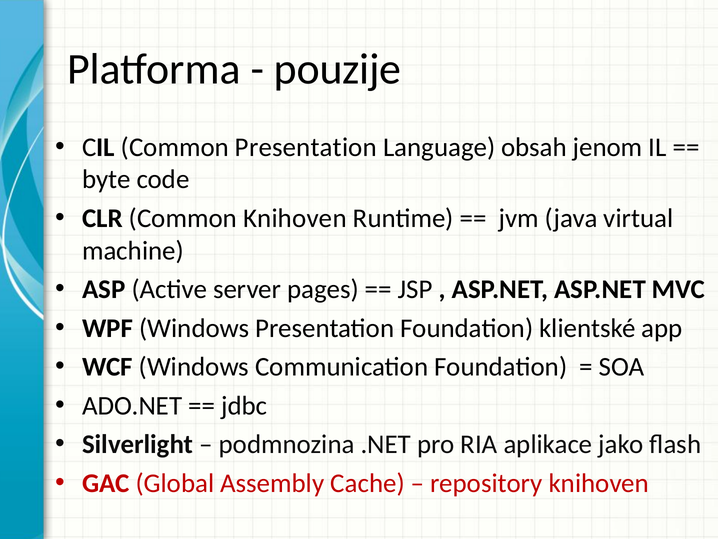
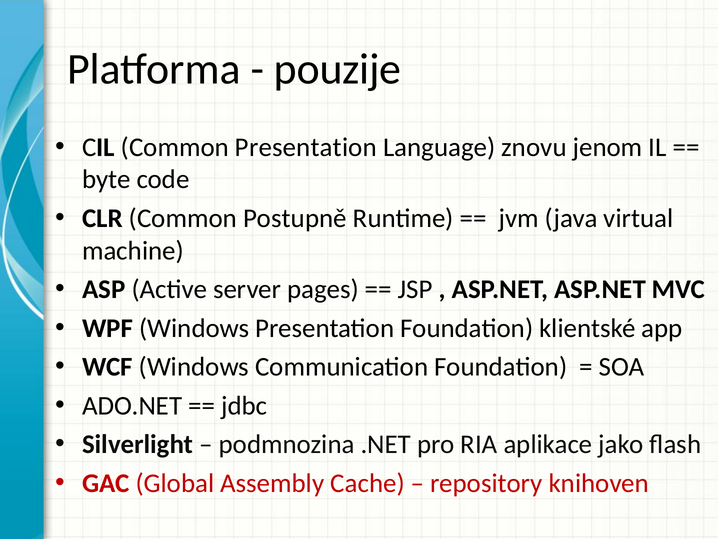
obsah: obsah -> znovu (534, 147)
Common Knihoven: Knihoven -> Postupně (295, 218)
